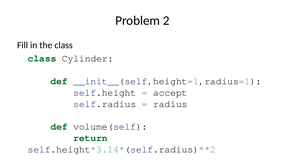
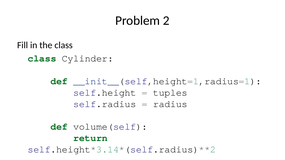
accept: accept -> tuples (170, 93)
